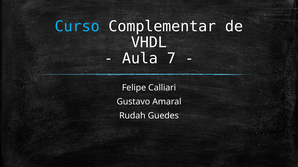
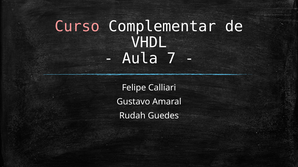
Curso colour: light blue -> pink (77, 27)
